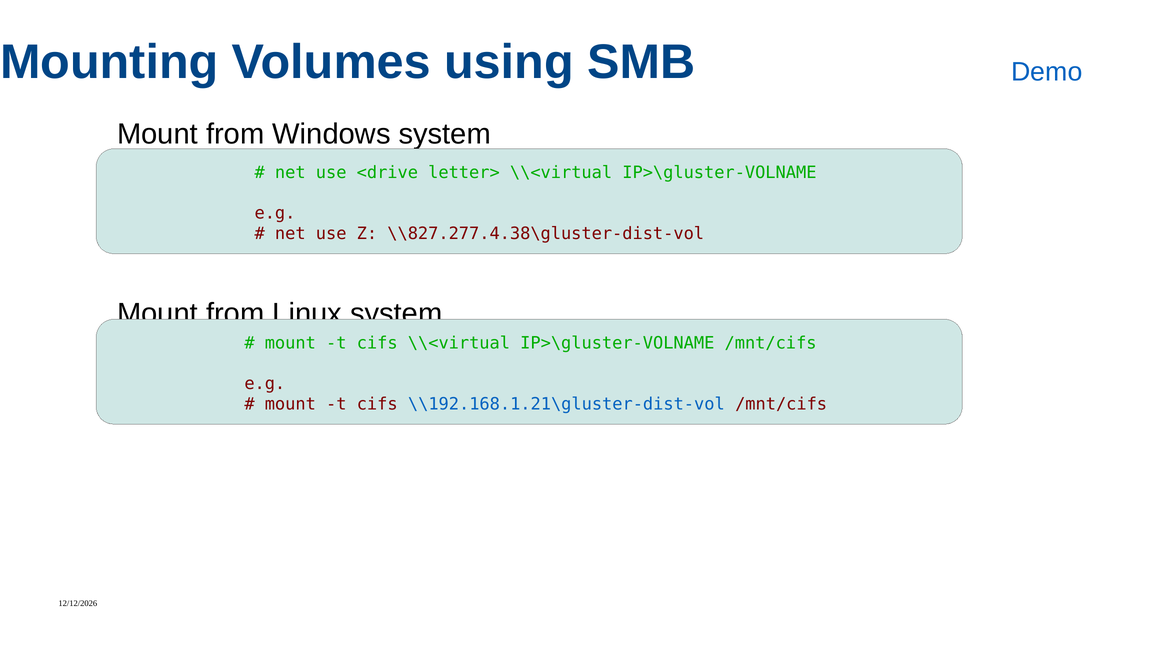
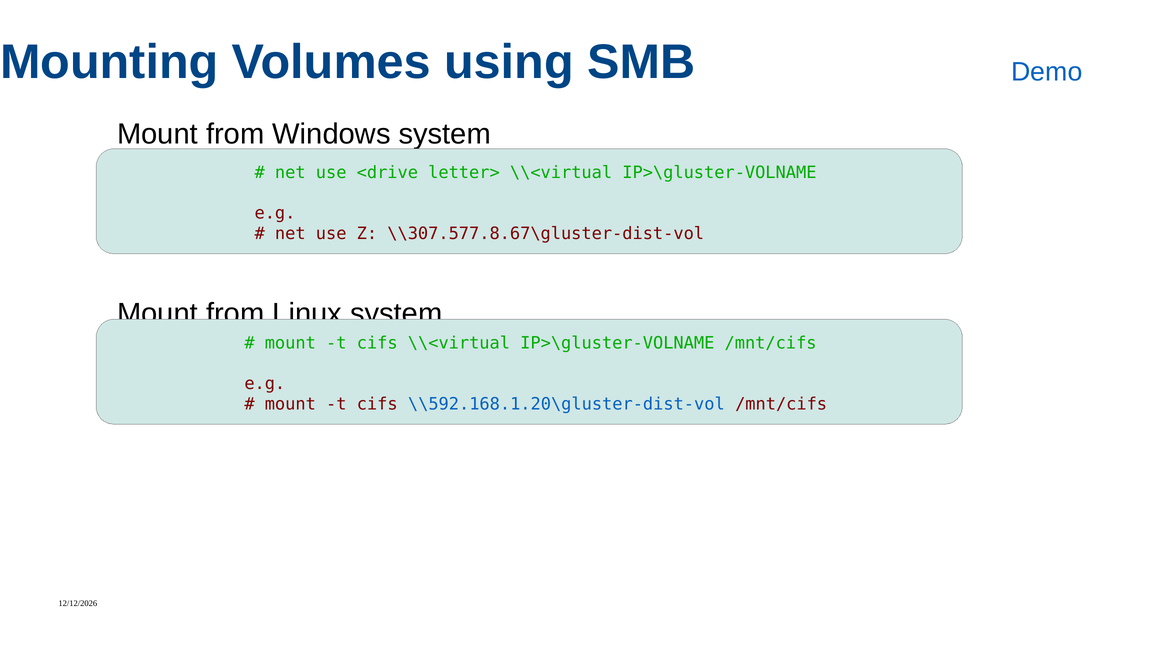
\\827.277.4.38\gluster-dist-vol: \\827.277.4.38\gluster-dist-vol -> \\307.577.8.67\gluster-dist-vol (546, 234)
\\192.168.1.21\gluster-dist-vol: \\192.168.1.21\gluster-dist-vol -> \\592.168.1.20\gluster-dist-vol (566, 404)
